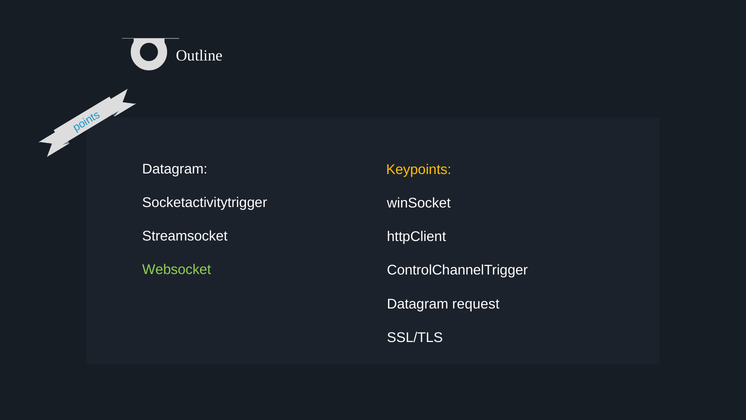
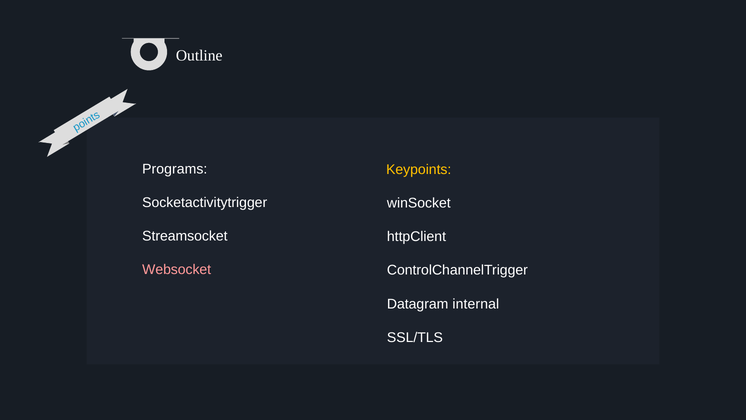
Datagram: Datagram -> Programs (175, 169)
Websocket colour: light green -> pink (177, 269)
request: request -> internal (476, 304)
